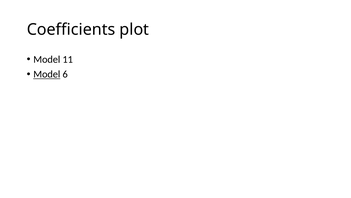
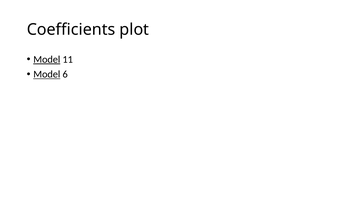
Model underline: none -> present (47, 59)
